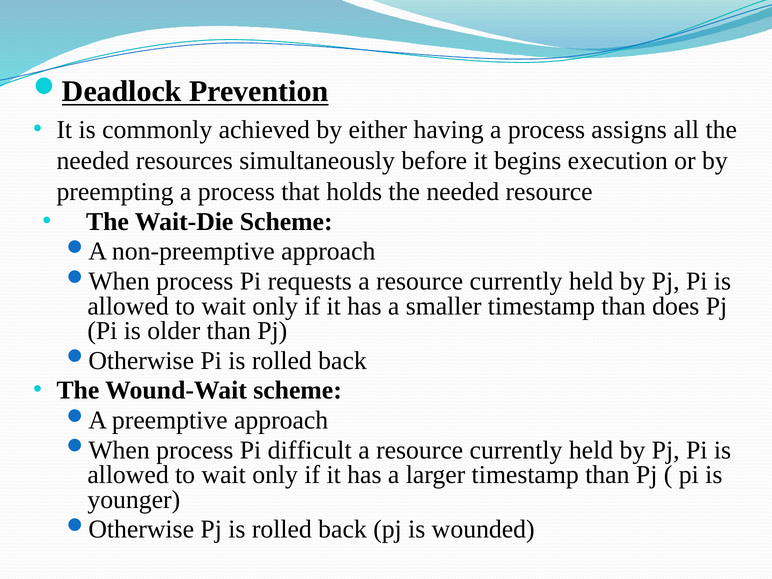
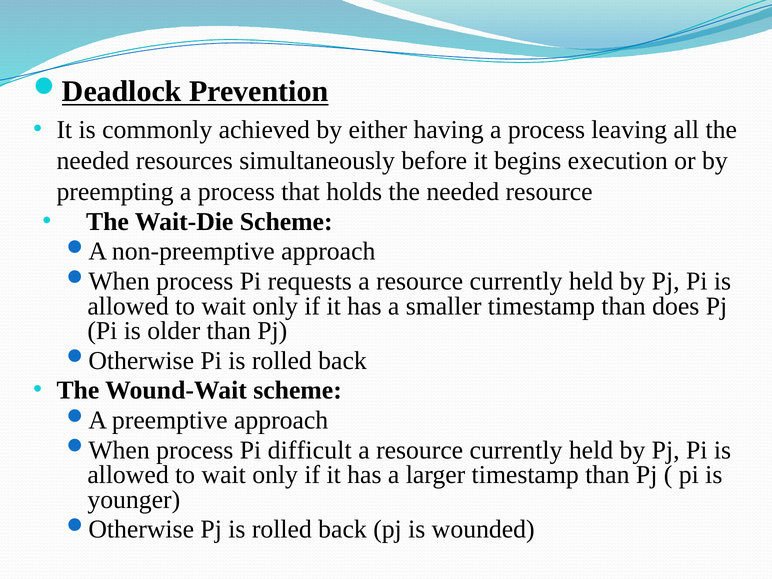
assigns: assigns -> leaving (629, 130)
